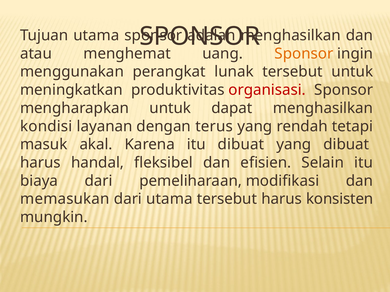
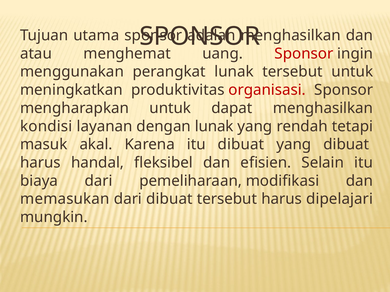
Sponsor colour: orange -> red (304, 54)
dengan terus: terus -> lunak (214, 126)
dari utama: utama -> dibuat (169, 199)
konsisten: konsisten -> dipelajari (340, 199)
